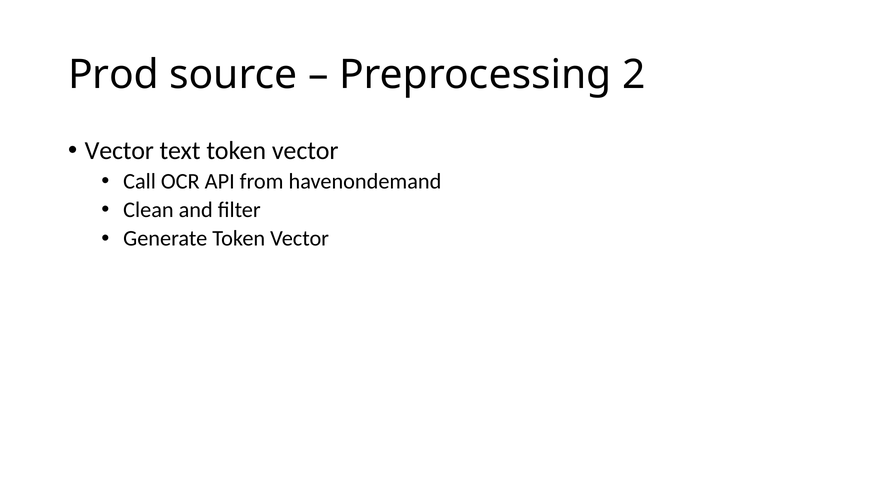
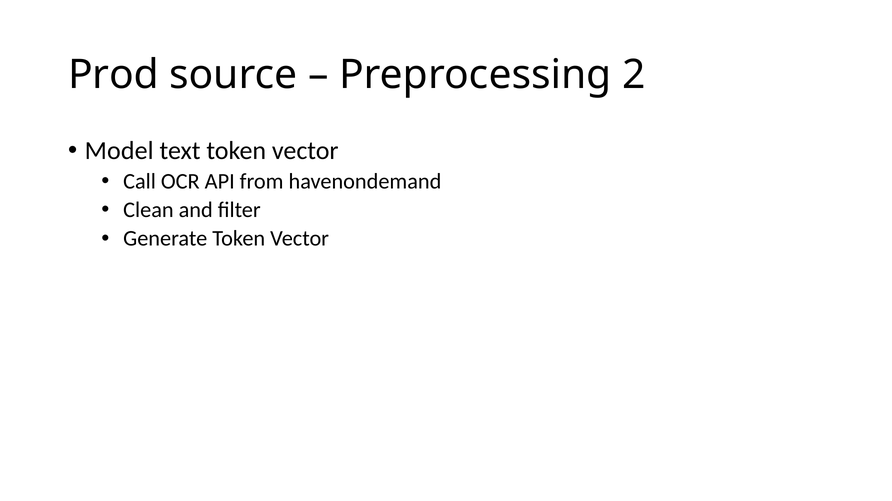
Vector: Vector -> Model (119, 151)
